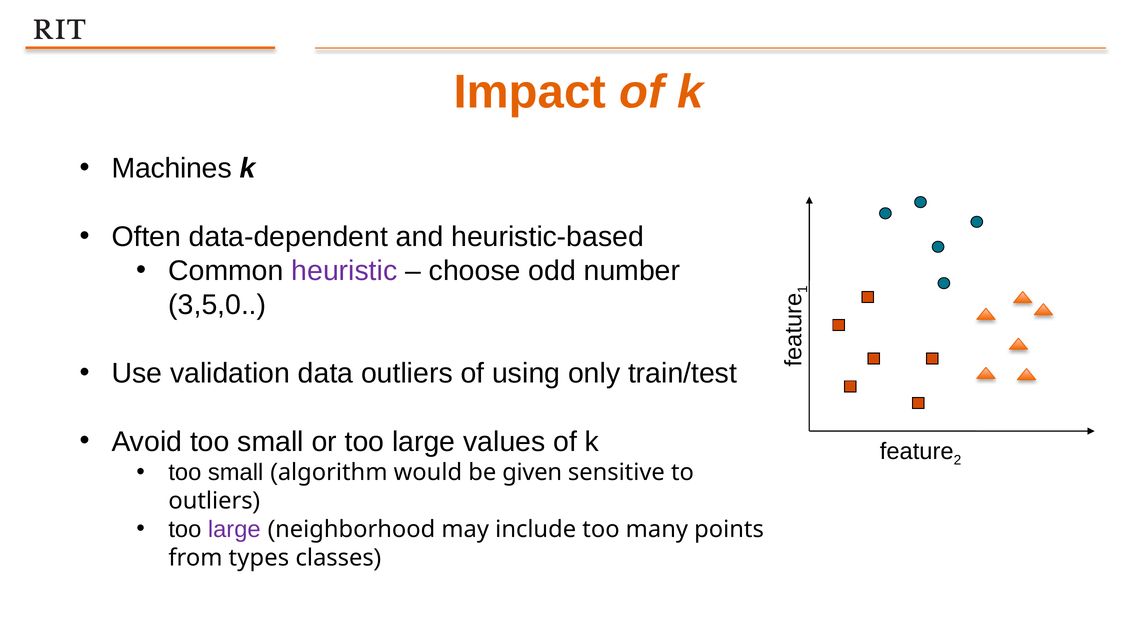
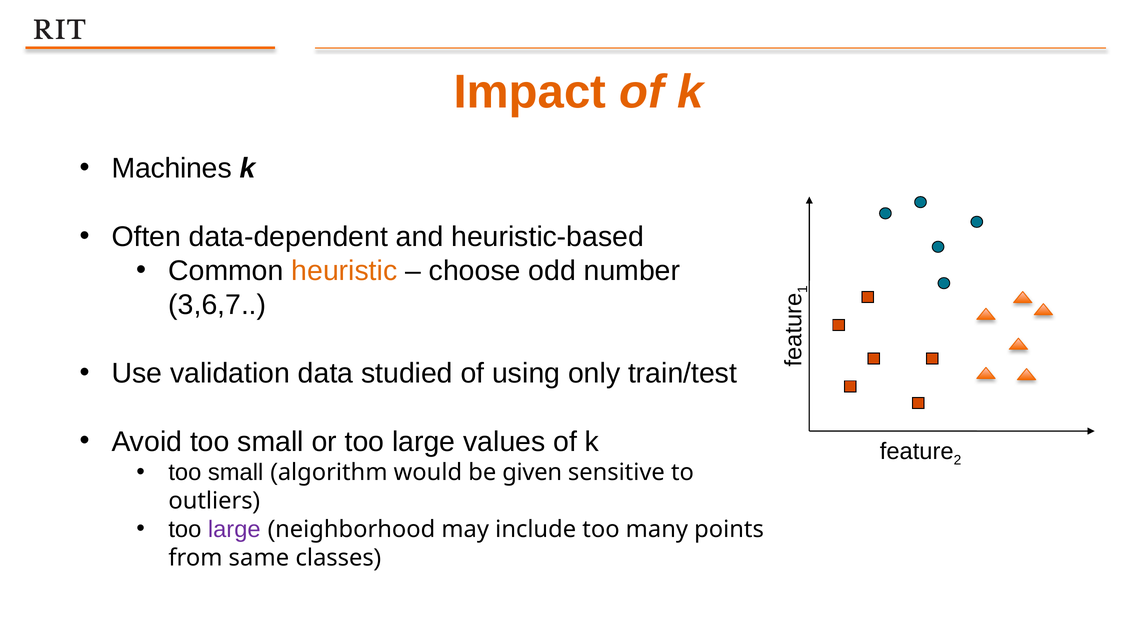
heuristic colour: purple -> orange (344, 271)
3,5,0: 3,5,0 -> 3,6,7 (217, 305)
data outliers: outliers -> studied (407, 373)
types: types -> same (259, 558)
